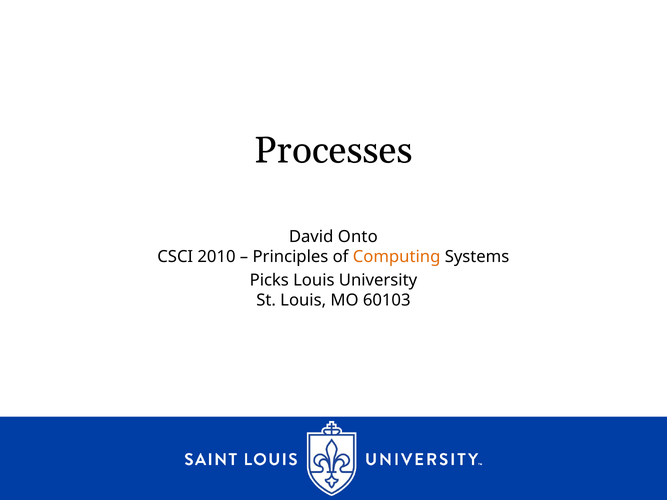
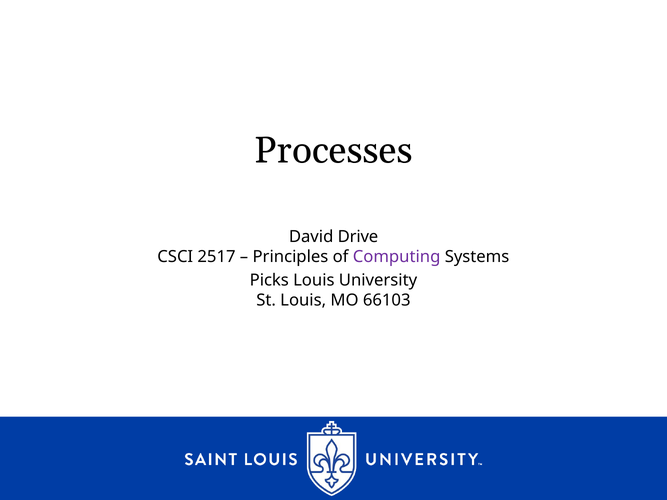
Onto: Onto -> Drive (358, 237)
2010: 2010 -> 2517 (217, 257)
Computing colour: orange -> purple (397, 257)
60103: 60103 -> 66103 (387, 300)
